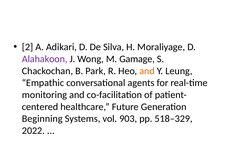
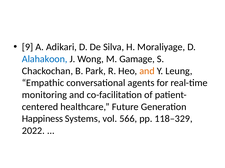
2: 2 -> 9 (28, 47)
Alahakoon colour: purple -> blue (45, 59)
Beginning: Beginning -> Happiness (42, 119)
903: 903 -> 566 (128, 119)
518–329: 518–329 -> 118–329 (174, 119)
